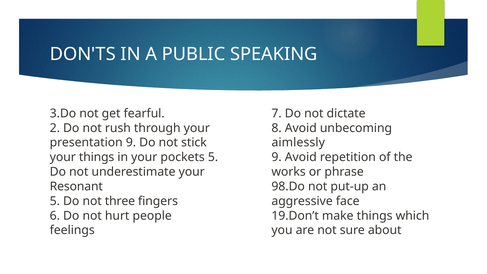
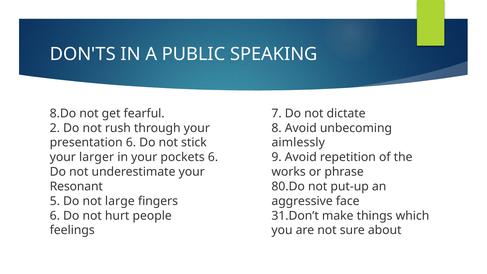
3.Do: 3.Do -> 8.Do (63, 113)
presentation 9: 9 -> 6 (131, 143)
your things: things -> larger (97, 157)
pockets 5: 5 -> 6 (213, 157)
98.Do: 98.Do -> 80.Do (288, 186)
three: three -> large (120, 201)
19.Don’t: 19.Don’t -> 31.Don’t (295, 216)
